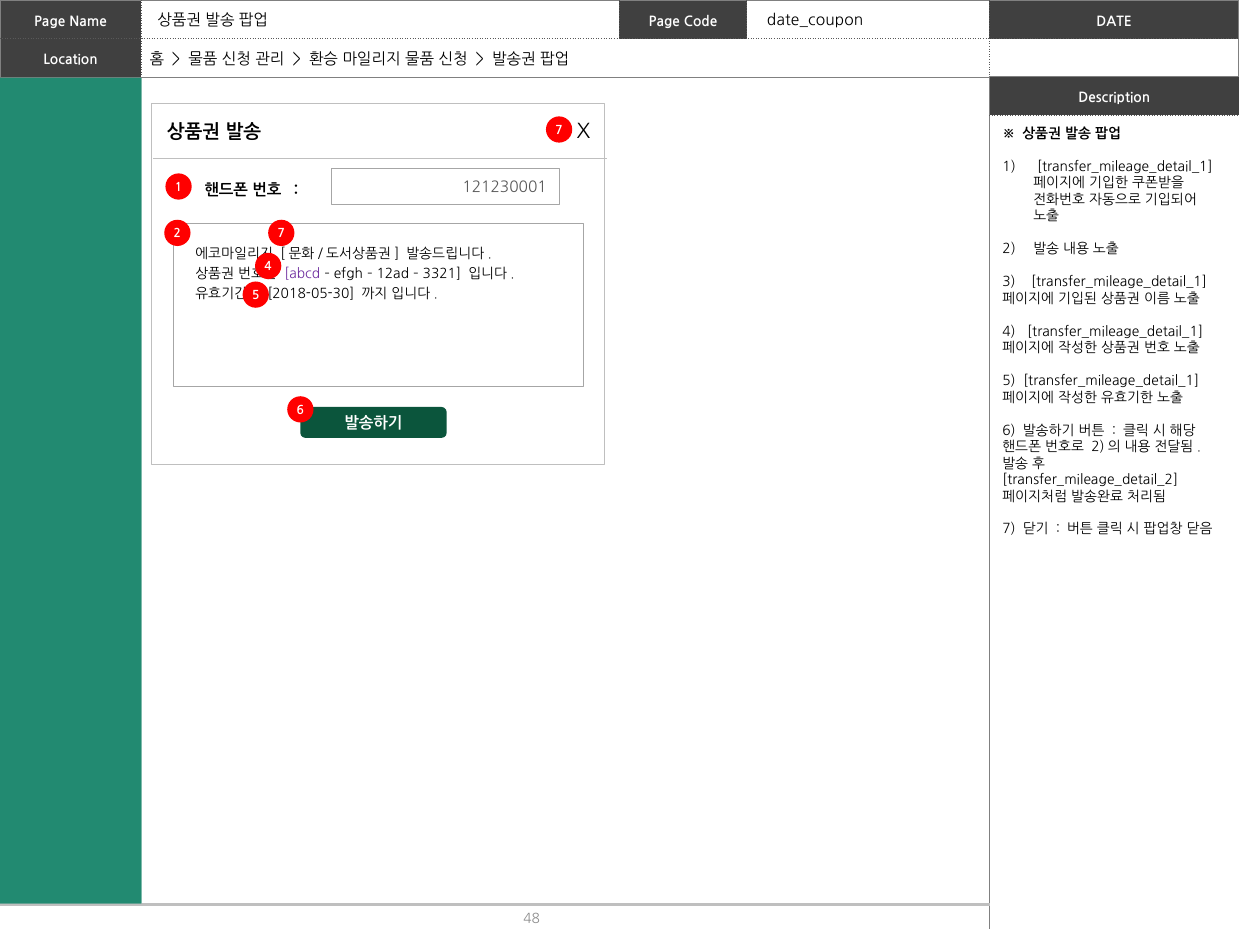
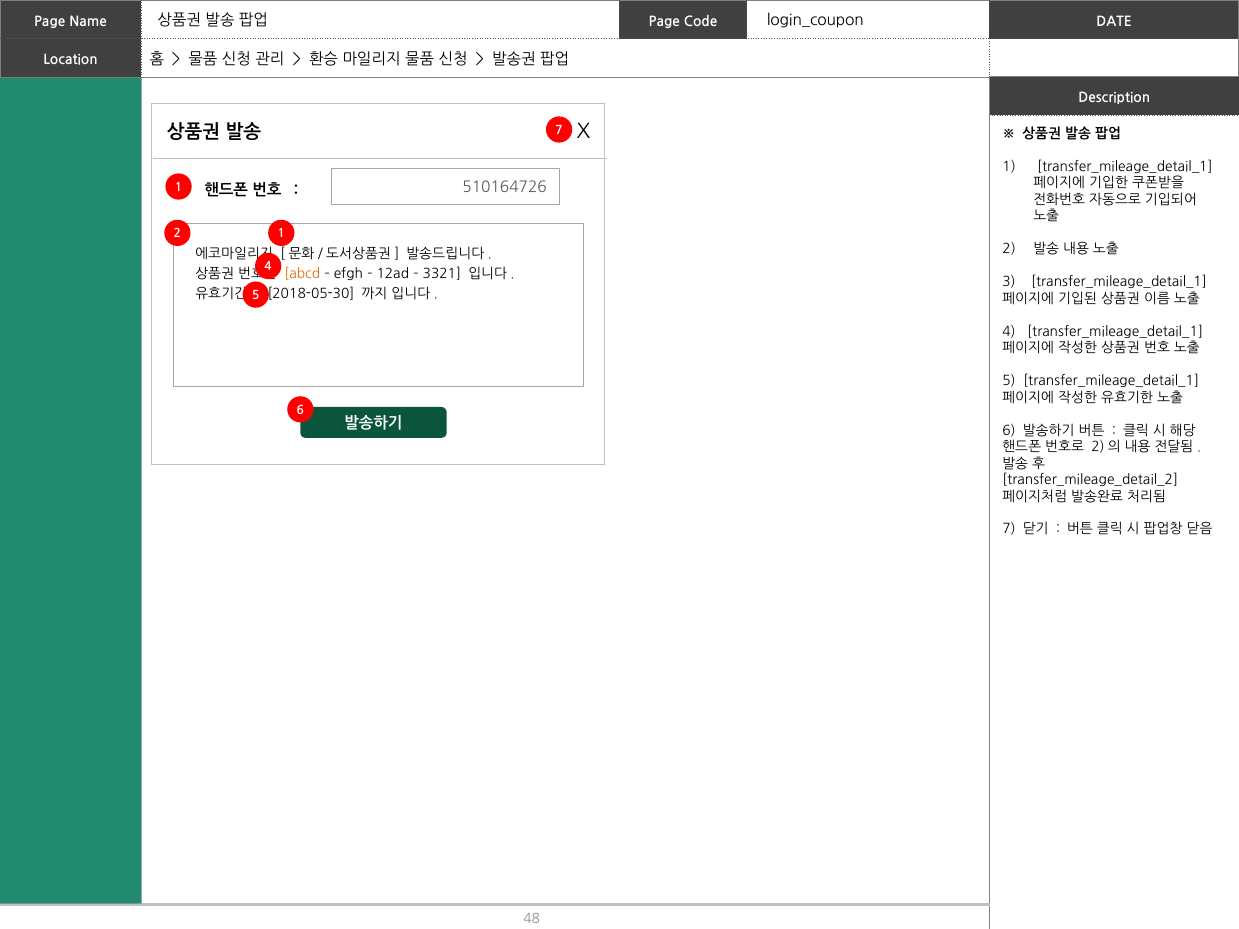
date_coupon: date_coupon -> login_coupon (815, 20)
121230001: 121230001 -> 510164726 (505, 188)
2 7: 7 -> 1 (281, 234)
abcd colour: purple -> orange (302, 274)
